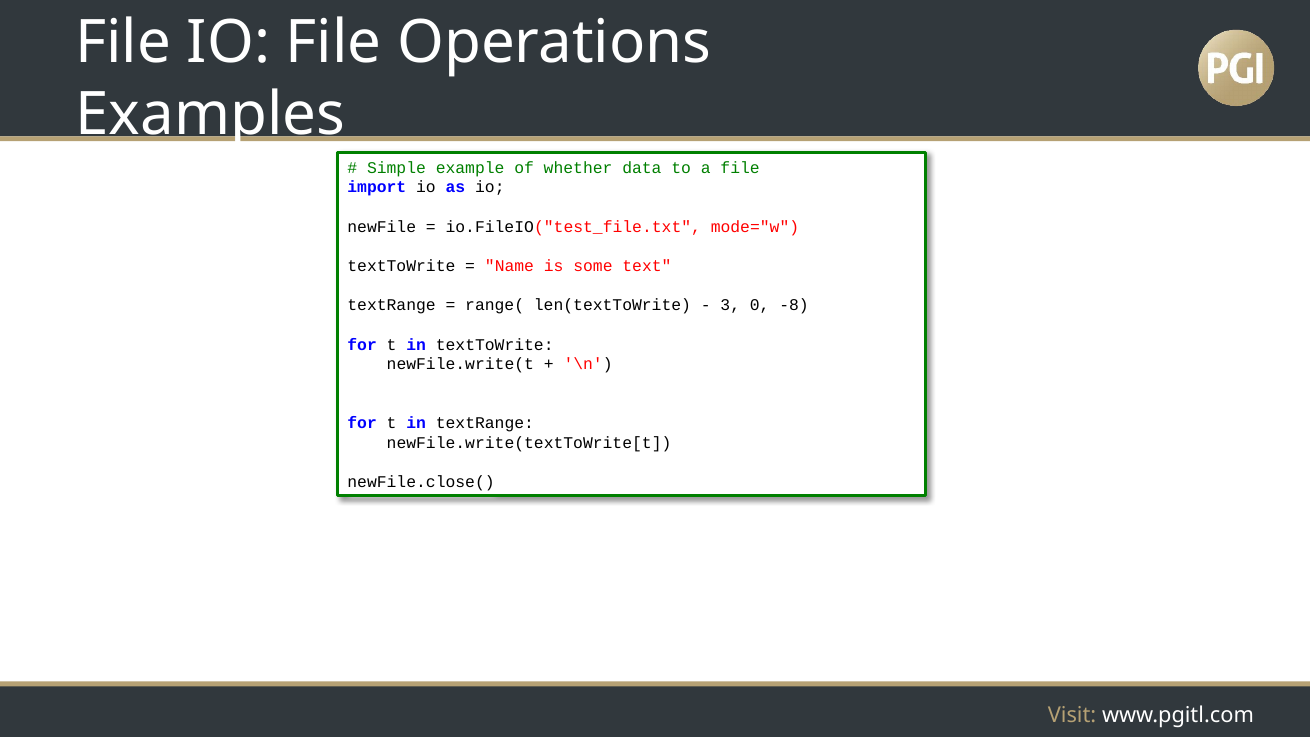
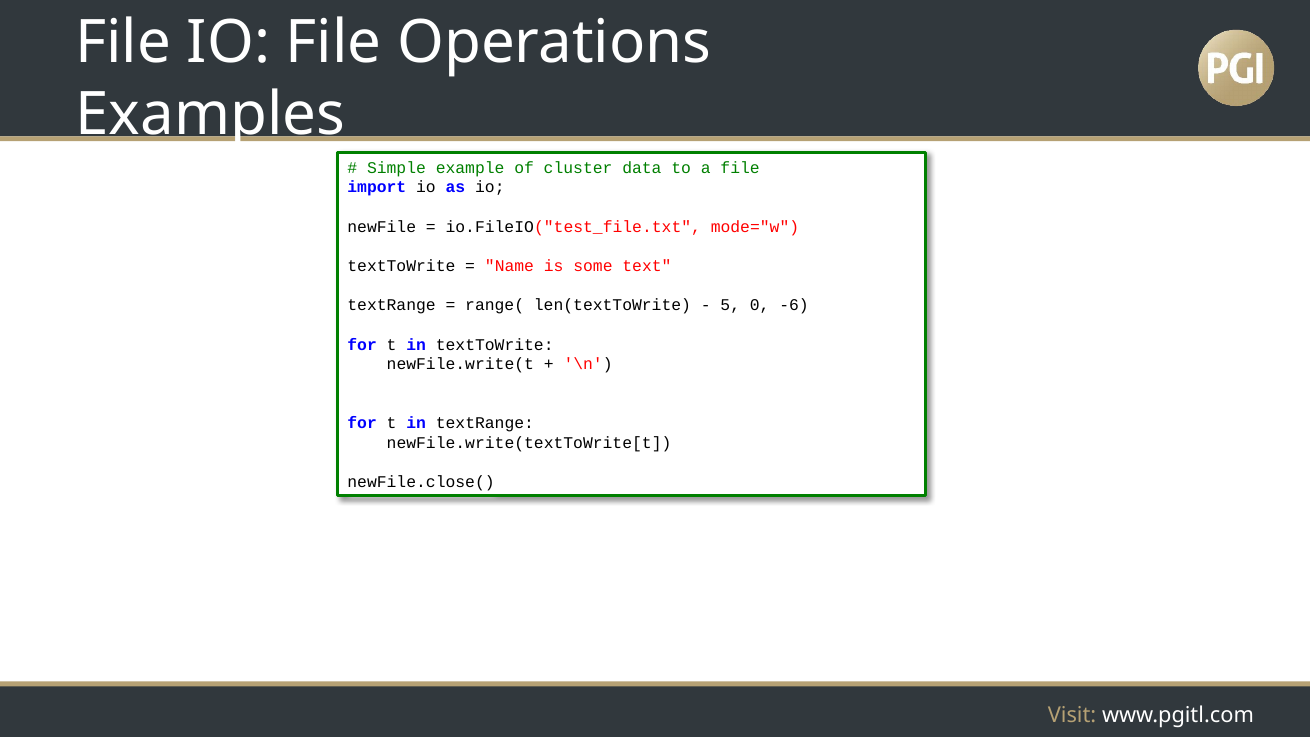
whether: whether -> cluster (578, 168)
3: 3 -> 5 (730, 305)
-8: -8 -> -6 (794, 305)
